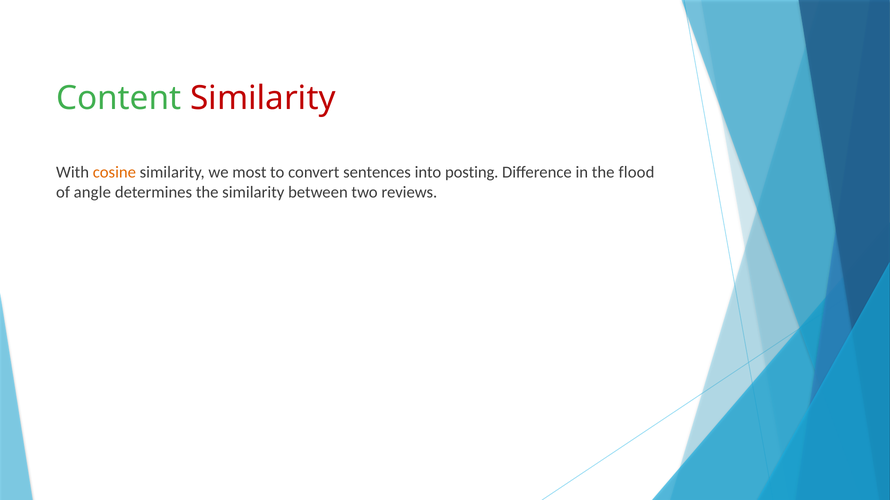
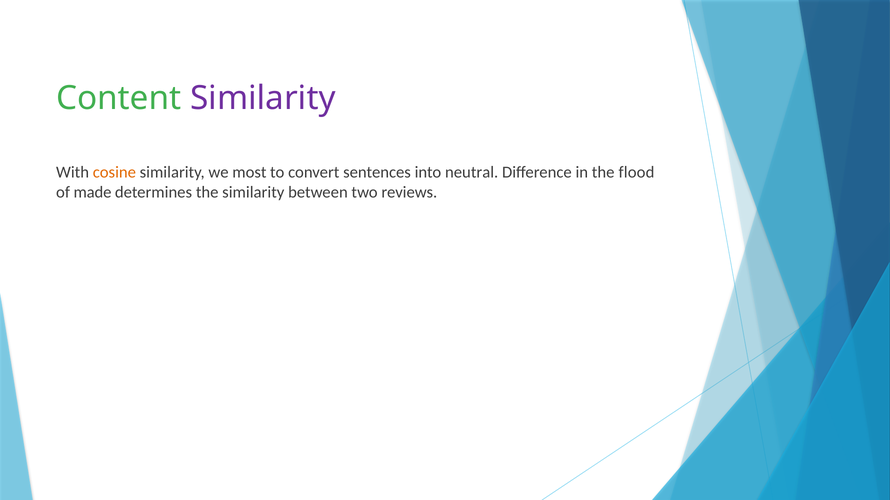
Similarity colour: red -> purple (263, 98)
posting: posting -> neutral (472, 172)
angle: angle -> made (93, 192)
